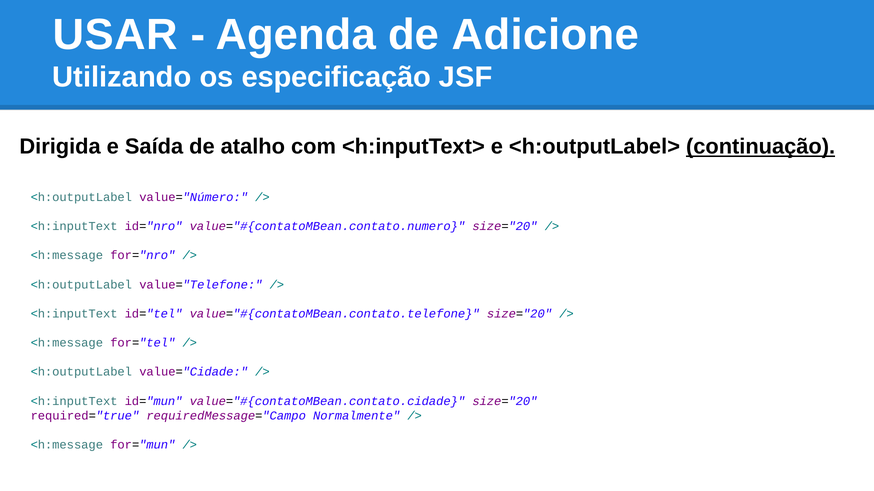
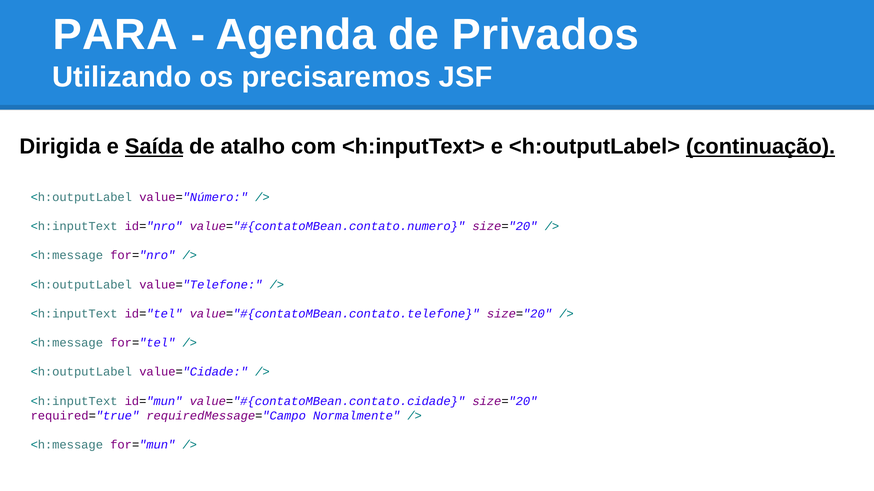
USAR: USAR -> PARA (115, 35)
Adicione: Adicione -> Privados (545, 35)
especificação: especificação -> precisaremos (336, 77)
Saída underline: none -> present (154, 147)
